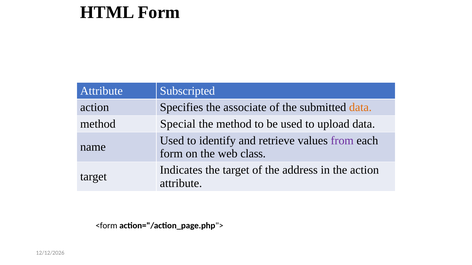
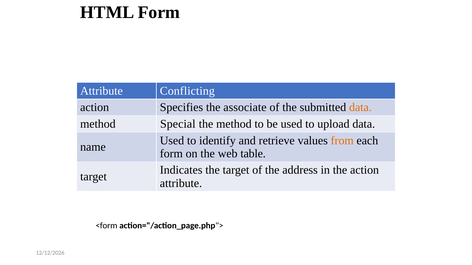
Subscripted: Subscripted -> Conflicting (187, 91)
from colour: purple -> orange (342, 141)
class: class -> table (253, 154)
